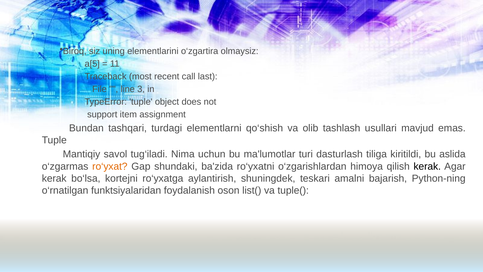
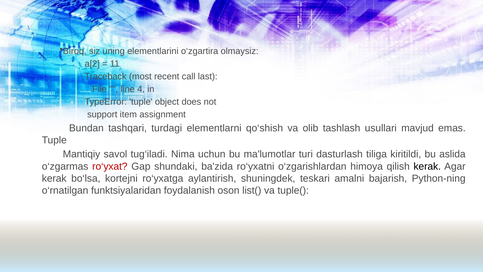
a[5: a[5 -> a[2 (92, 64)
3: 3 -> 4 (141, 89)
ro‘yxat colour: orange -> red (110, 166)
